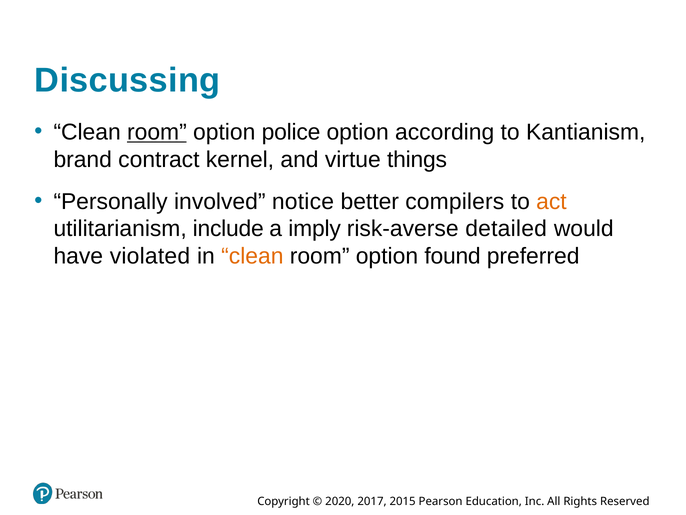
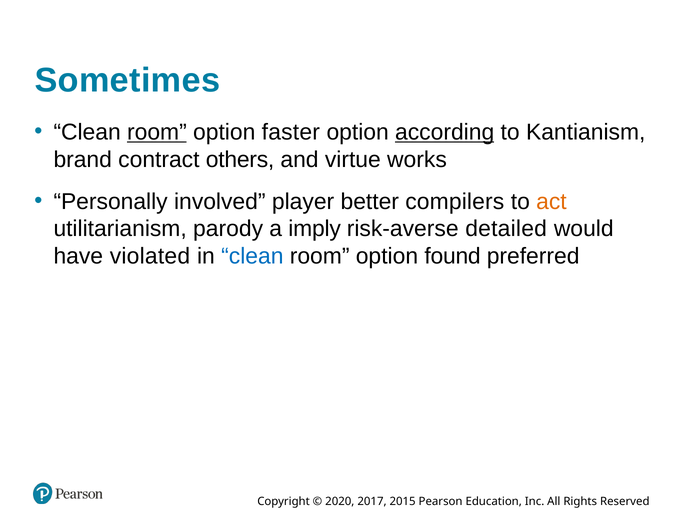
Discussing: Discussing -> Sometimes (127, 80)
police: police -> faster (291, 132)
according underline: none -> present (445, 132)
kernel: kernel -> others (240, 160)
things: things -> works (417, 160)
notice: notice -> player (303, 201)
include: include -> parody (228, 229)
clean colour: orange -> blue (252, 256)
